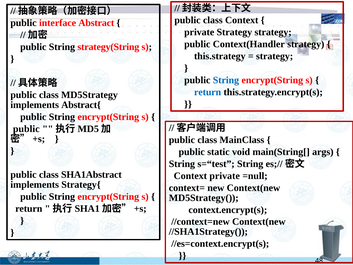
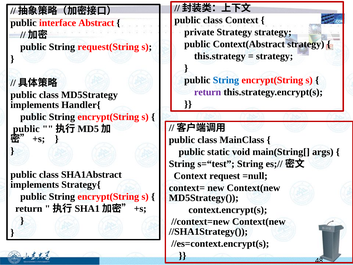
Context(Handler: Context(Handler -> Context(Abstract (249, 44)
strategy(String: strategy(String -> request(String (108, 47)
return colour: blue -> purple (208, 92)
Abstract{: Abstract{ -> Handler{ (81, 105)
Context private: private -> request (225, 176)
